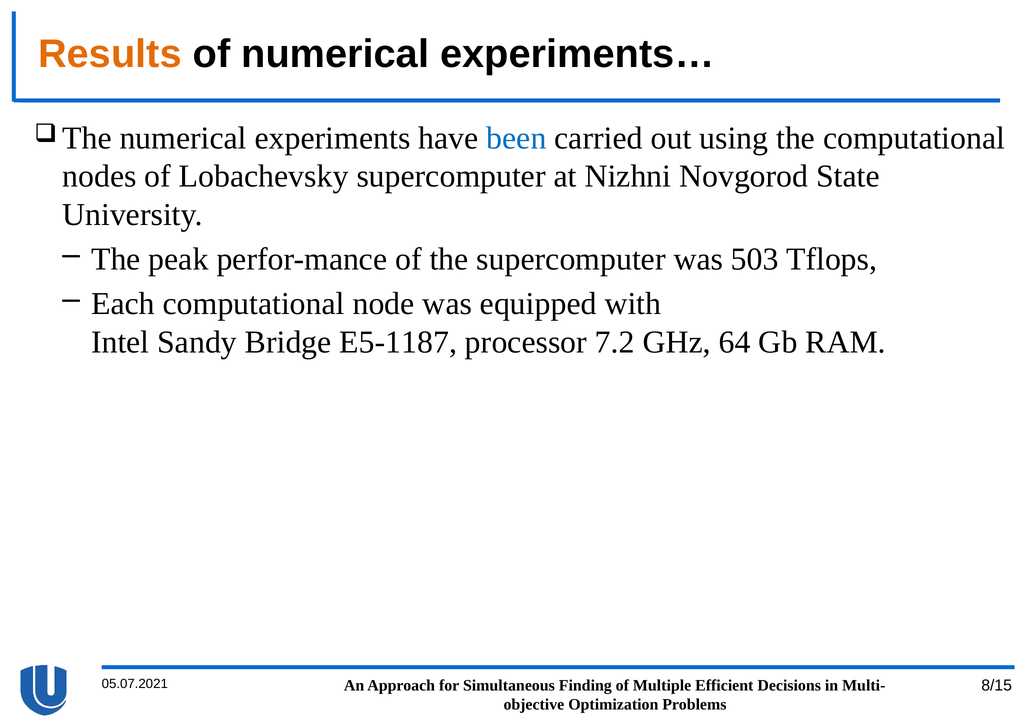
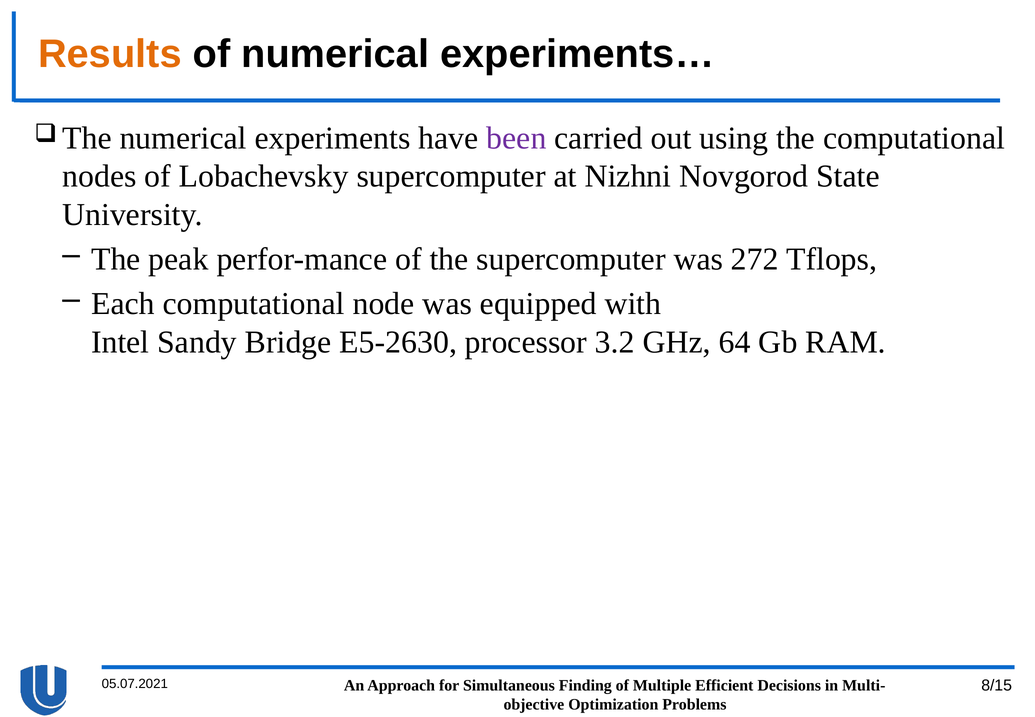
been colour: blue -> purple (516, 138)
503: 503 -> 272 (755, 259)
E5-1187: E5-1187 -> E5-2630 (398, 342)
7.2: 7.2 -> 3.2 (615, 342)
